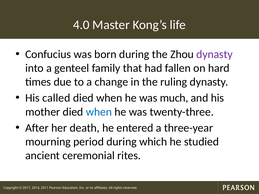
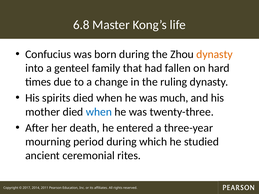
4.0: 4.0 -> 6.8 (81, 25)
dynasty colour: purple -> orange (215, 54)
called: called -> spirits (56, 98)
